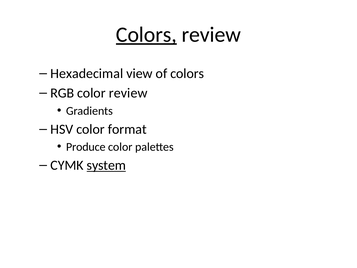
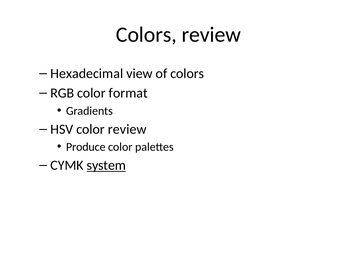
Colors underline: present -> none (146, 35)
color review: review -> format (128, 93)
color format: format -> review (127, 129)
